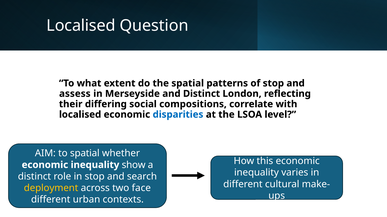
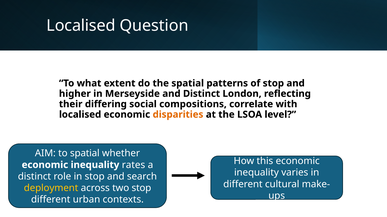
assess: assess -> higher (75, 94)
disparities colour: blue -> orange (178, 115)
show: show -> rates (134, 165)
two face: face -> stop (141, 189)
